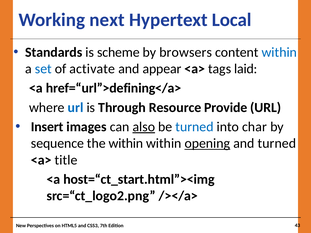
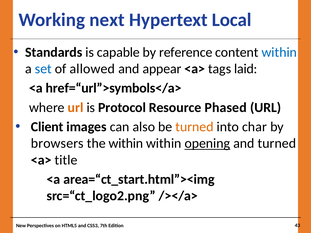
scheme: scheme -> capable (118, 52)
browsers: browsers -> reference (186, 52)
activate: activate -> allowed (92, 69)
href=“url”>defining</a>: href=“url”>defining</a> -> href=“url”>symbols</a> (114, 88)
url colour: blue -> orange (76, 108)
Through: Through -> Protocol (122, 108)
Provide: Provide -> Phased (226, 108)
Insert: Insert -> Client (47, 127)
also underline: present -> none (144, 127)
turned colour: blue -> orange (195, 127)
sequence: sequence -> browsers (57, 144)
host=“ct_start.html”><img: host=“ct_start.html”><img -> area=“ct_start.html”><img (139, 179)
